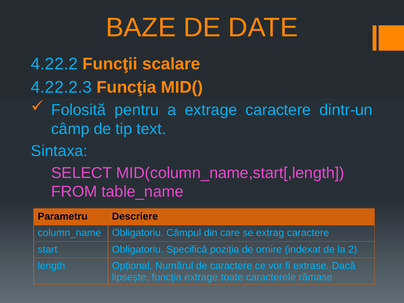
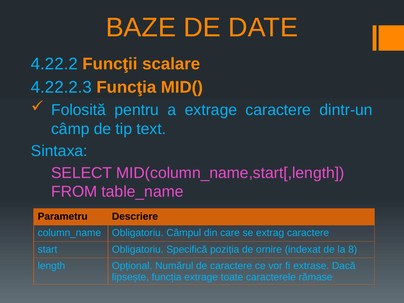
2: 2 -> 8 (353, 249)
